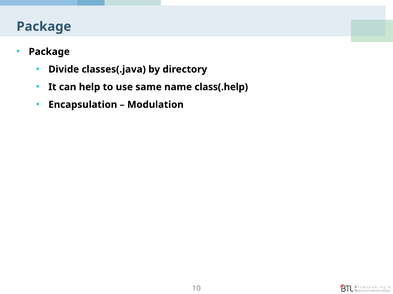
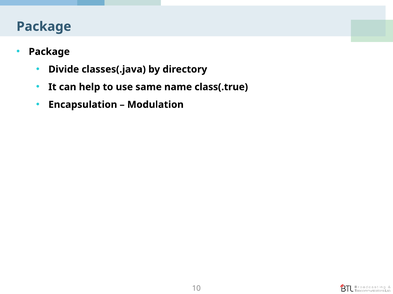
class(.help: class(.help -> class(.true (221, 87)
